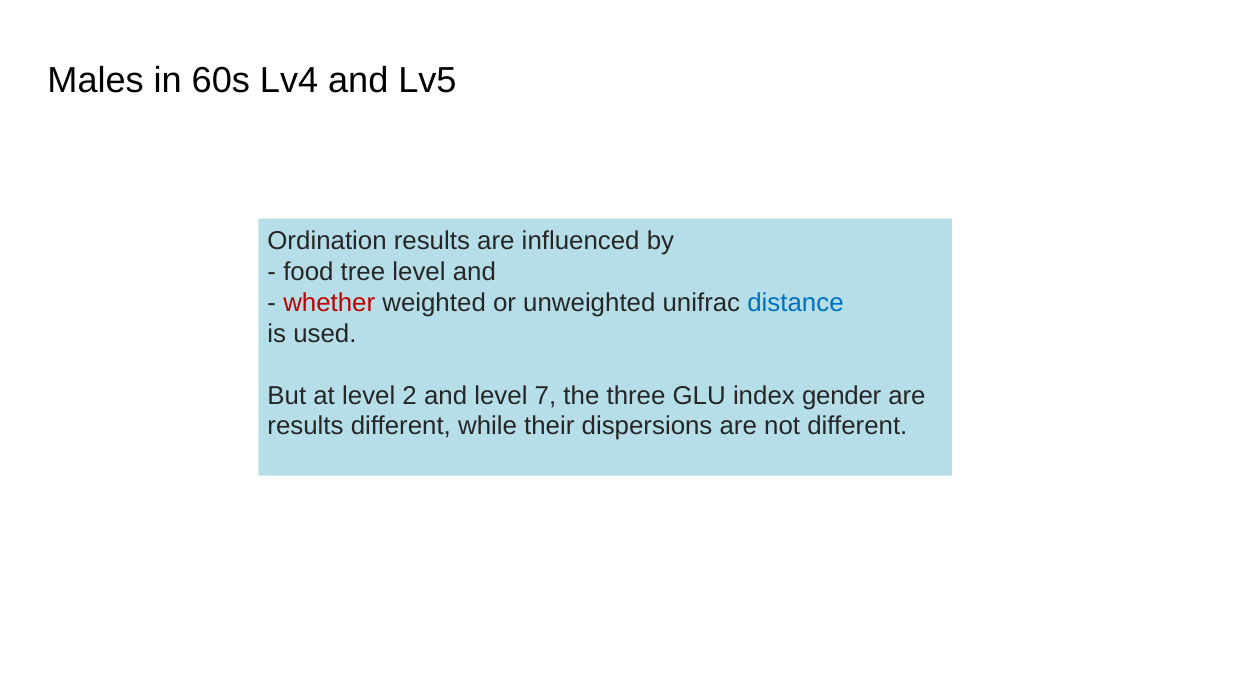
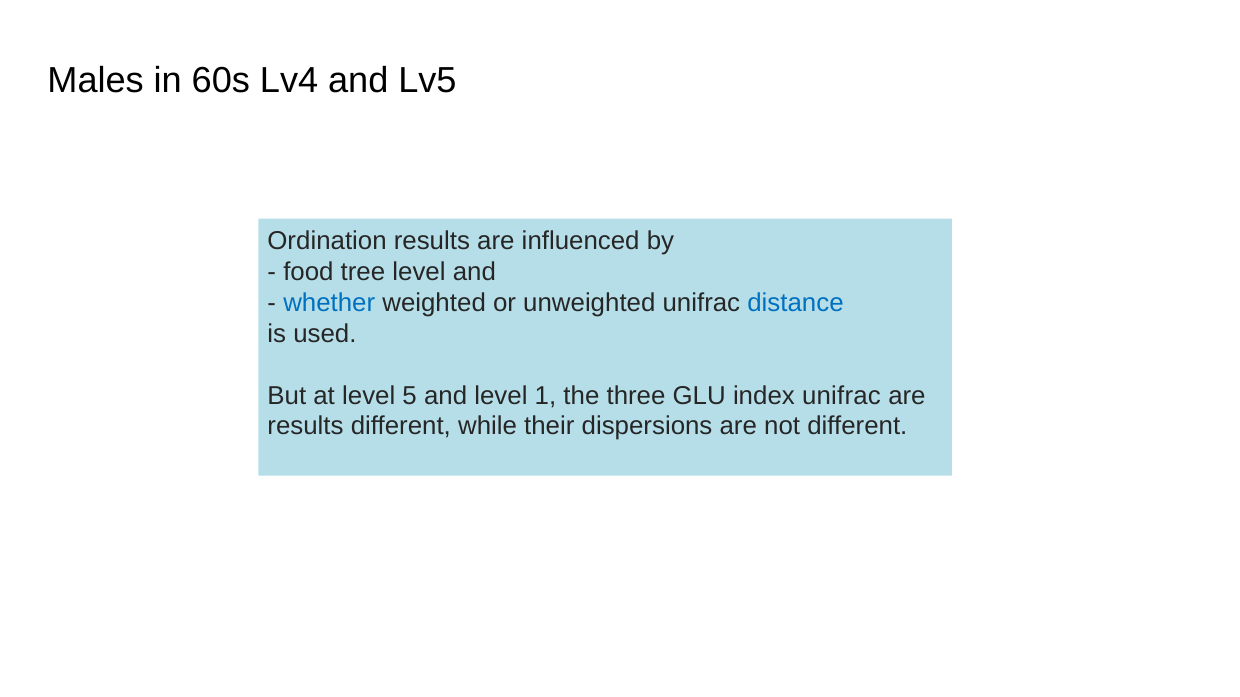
whether colour: red -> blue (329, 303)
2: 2 -> 5 (410, 396)
7: 7 -> 1 (545, 396)
index gender: gender -> unifrac (841, 396)
